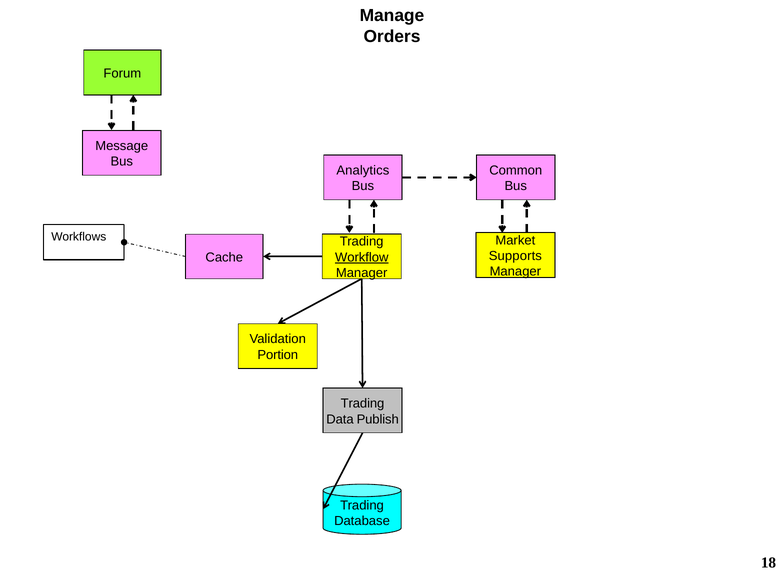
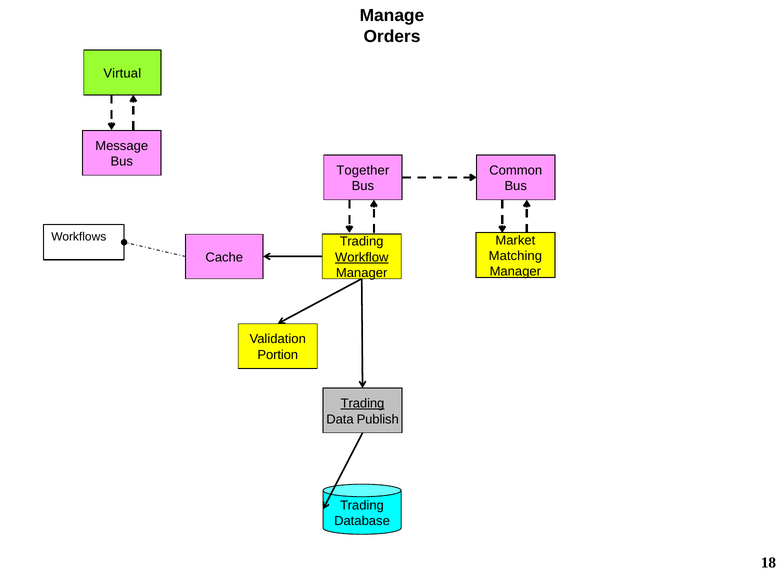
Forum: Forum -> Virtual (122, 73)
Analytics: Analytics -> Together (363, 170)
Supports: Supports -> Matching (515, 256)
Trading underline: none -> present (363, 404)
